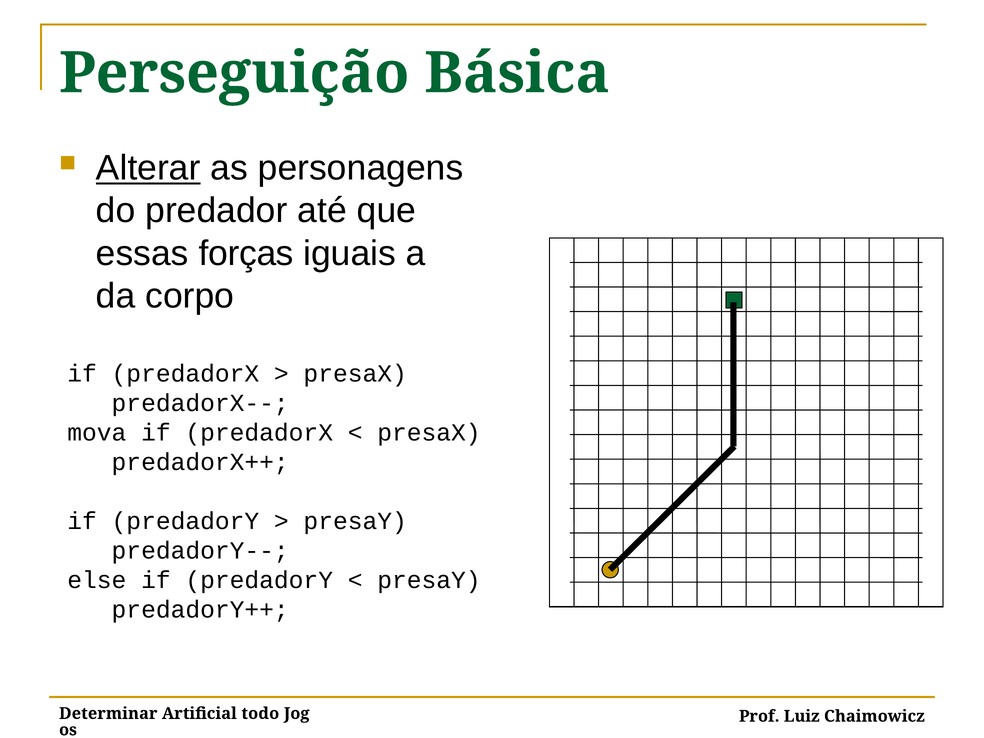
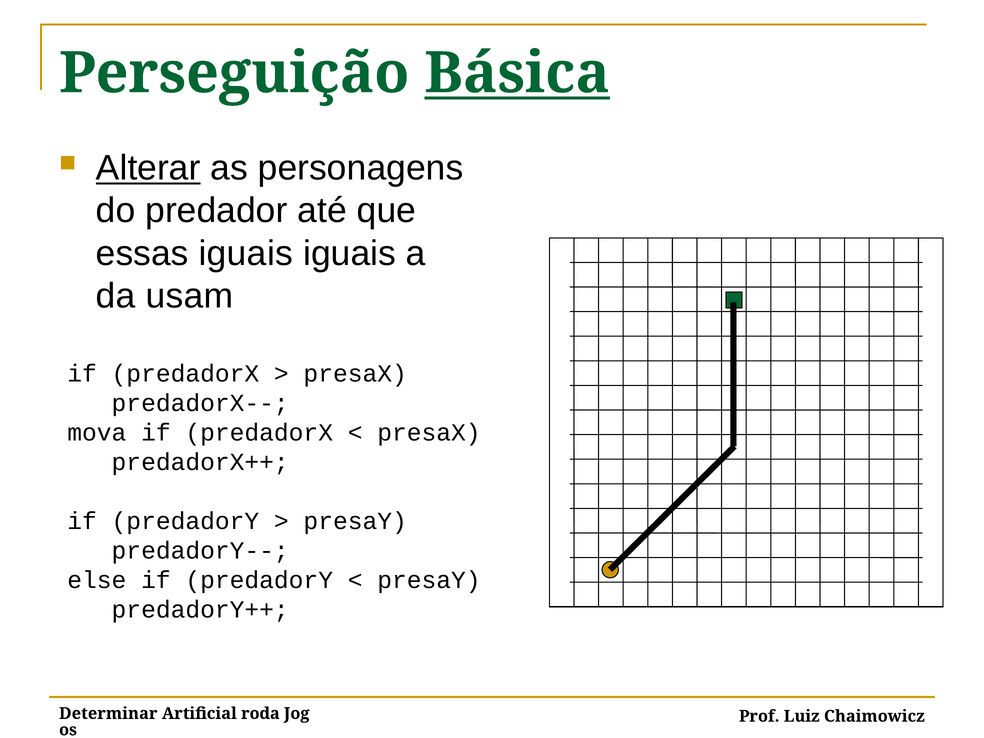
Básica underline: none -> present (517, 73)
essas forças: forças -> iguais (246, 253)
corpo: corpo -> usam (190, 296)
todo: todo -> roda (260, 713)
